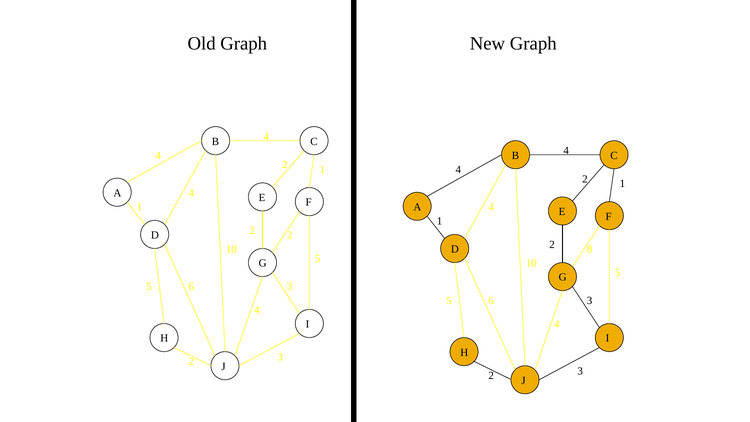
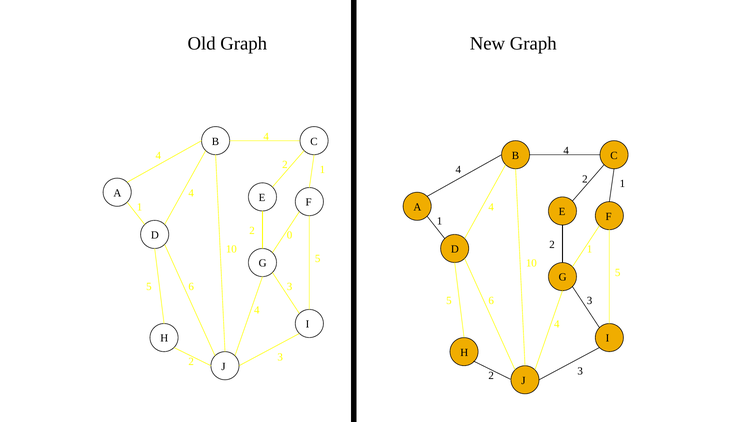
2: 2 -> 0 (290, 235)
8: 8 -> 1 (590, 249)
